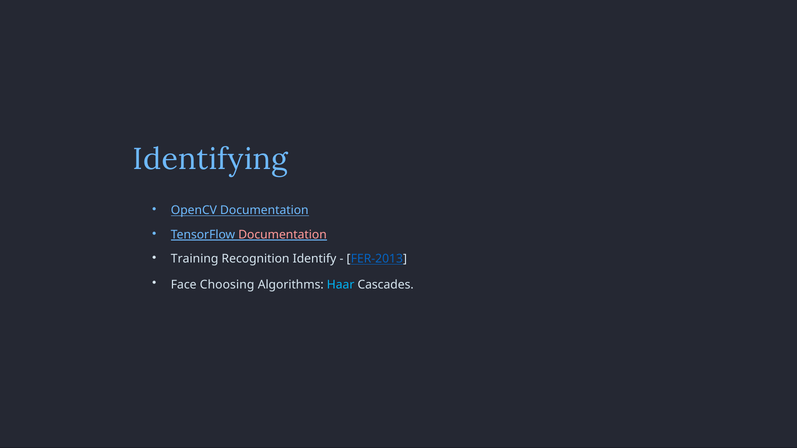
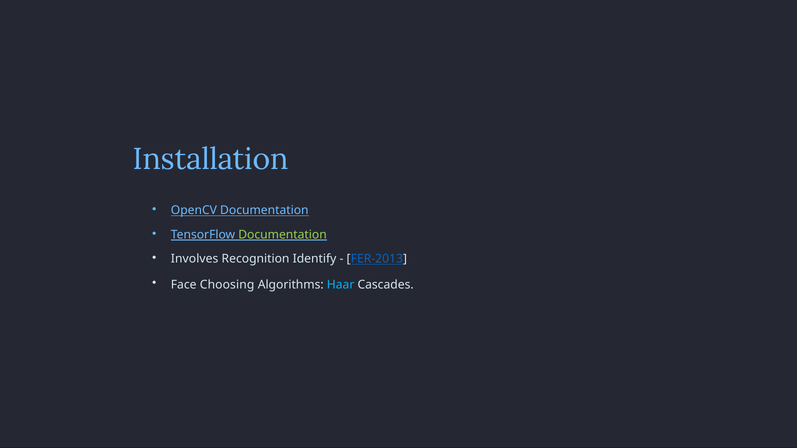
Identifying: Identifying -> Installation (211, 159)
Documentation colour: pink -> light green (283, 235)
Training: Training -> Involves (195, 259)
